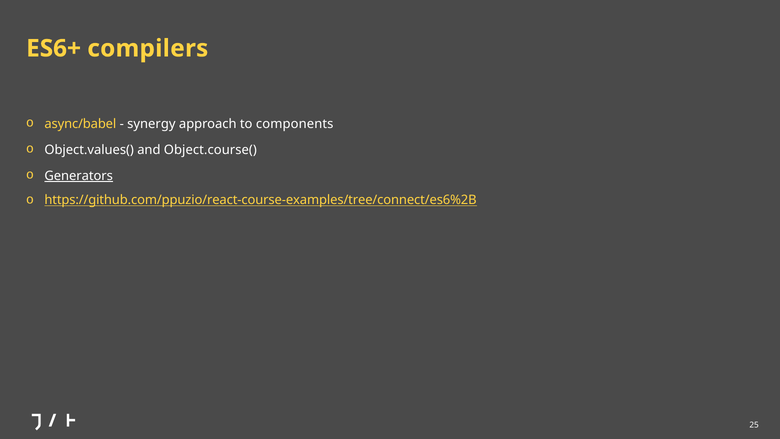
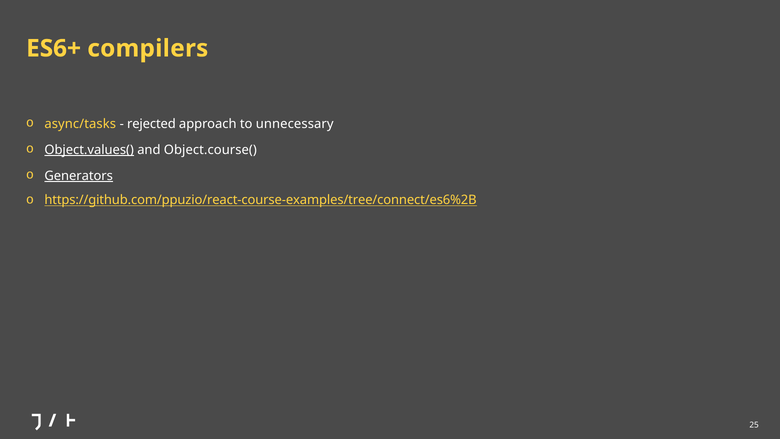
async/babel: async/babel -> async/tasks (80, 124)
synergy: synergy -> rejected (151, 124)
components: components -> unnecessary (295, 124)
Object.values( underline: none -> present (89, 150)
